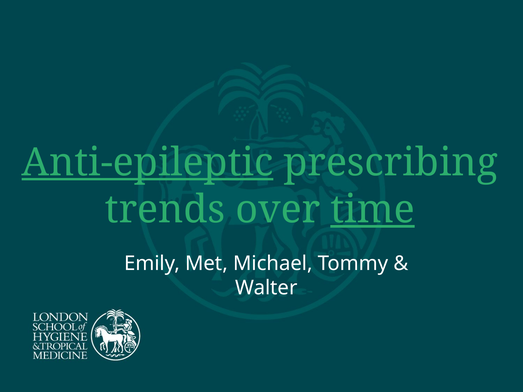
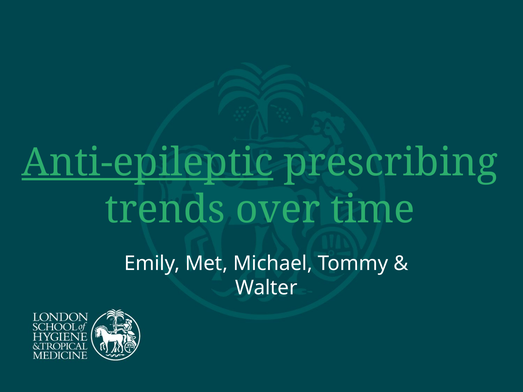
time underline: present -> none (373, 210)
